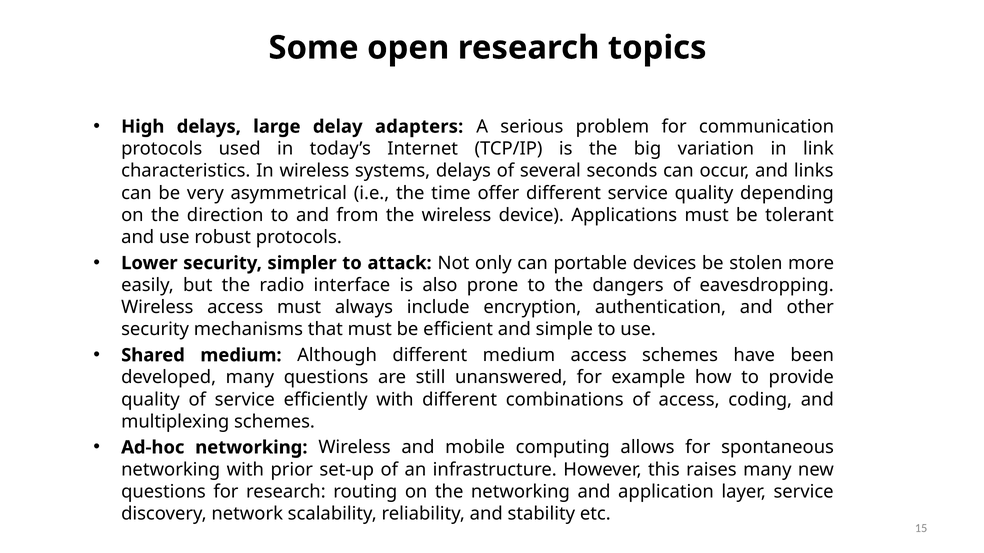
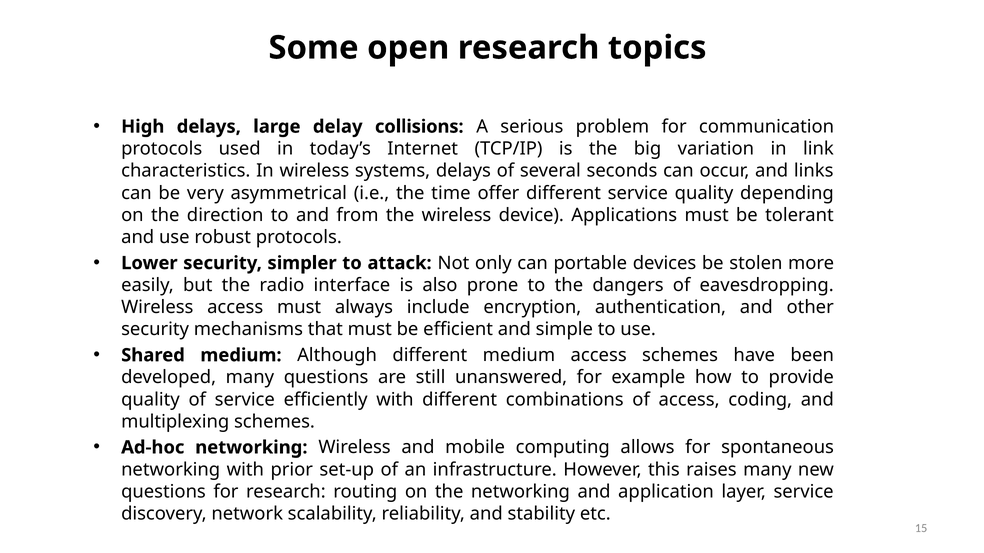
adapters: adapters -> collisions (419, 127)
